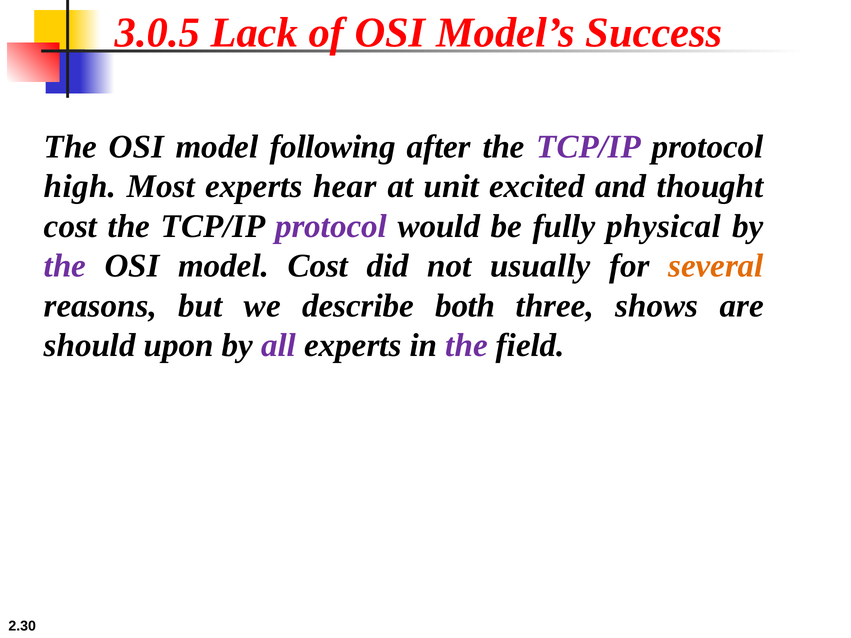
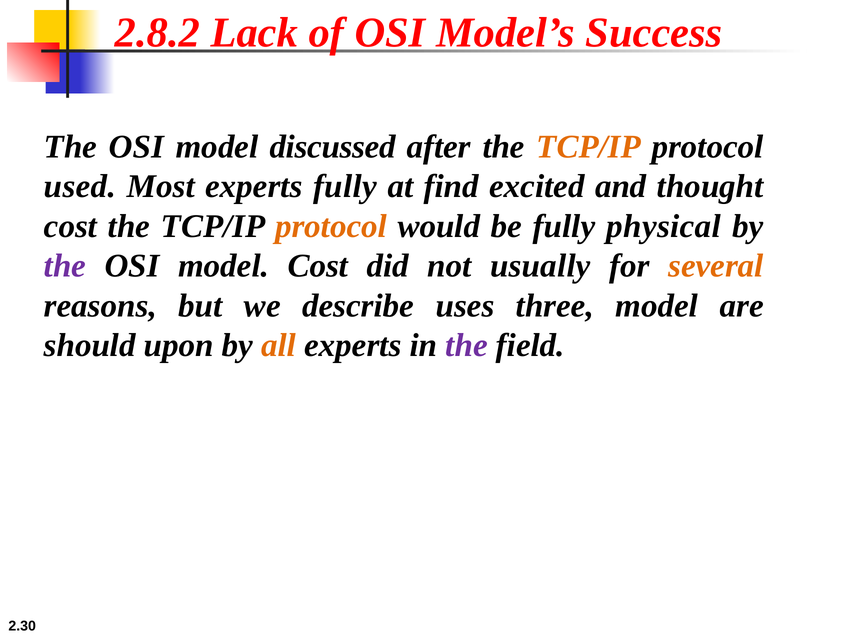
3.0.5: 3.0.5 -> 2.8.2 (157, 33)
following: following -> discussed (333, 147)
TCP/IP colour: purple -> orange (589, 147)
high: high -> used (80, 187)
experts hear: hear -> fully (345, 187)
unit: unit -> find (451, 187)
protocol colour: purple -> orange (331, 226)
both: both -> uses (465, 306)
three shows: shows -> model (657, 306)
all colour: purple -> orange (279, 345)
